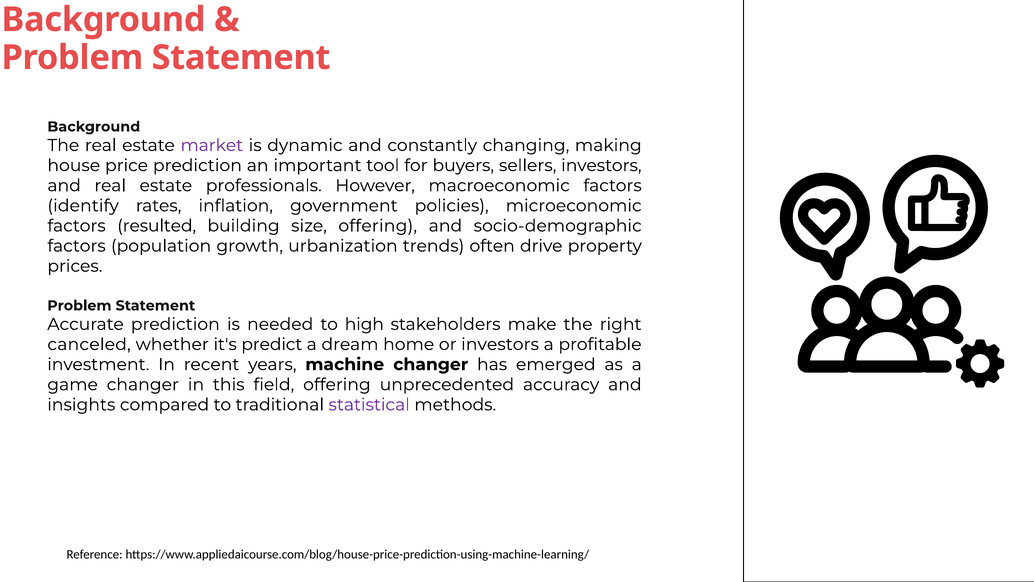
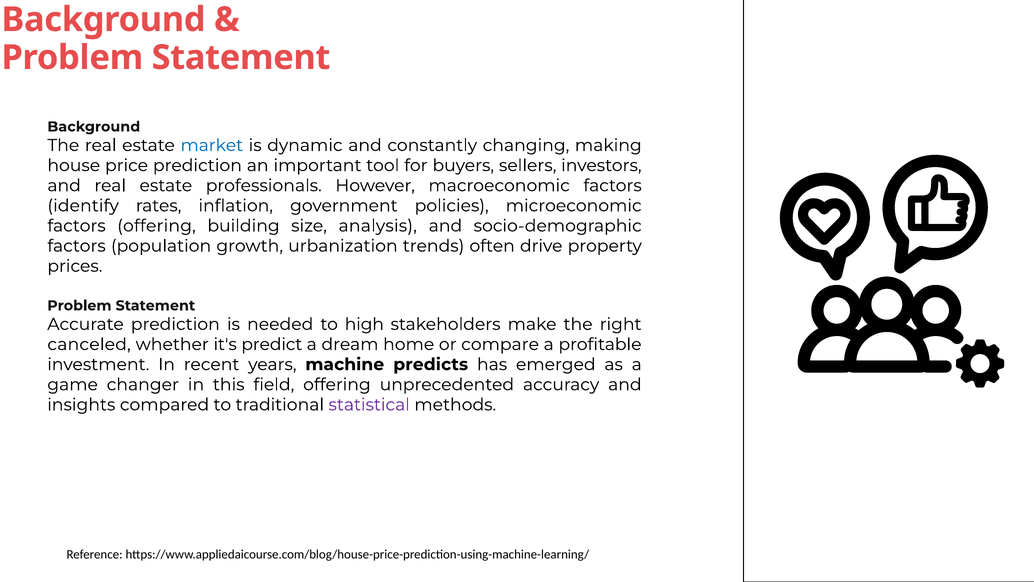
market colour: purple -> blue (212, 145)
factors resulted: resulted -> offering (156, 226)
size offering: offering -> analysis (378, 226)
or investors: investors -> compare (500, 344)
machine changer: changer -> predicts (431, 364)
